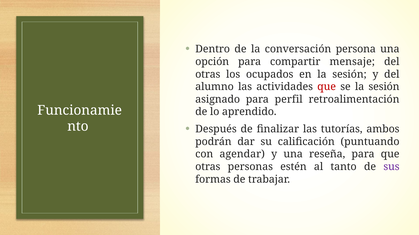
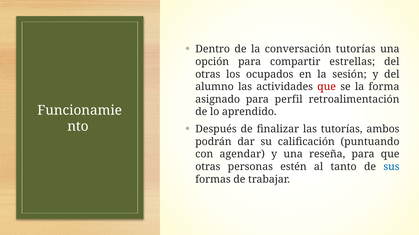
conversación persona: persona -> tutorías (356, 49)
mensaje: mensaje -> estrellas (352, 62)
se la sesión: sesión -> forma (384, 87)
sus colour: purple -> blue (391, 167)
